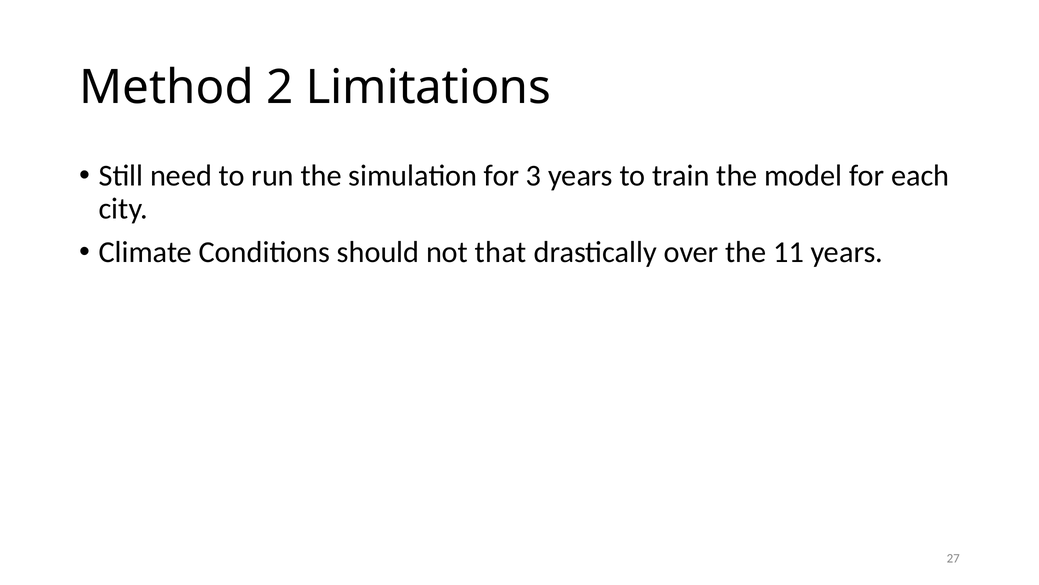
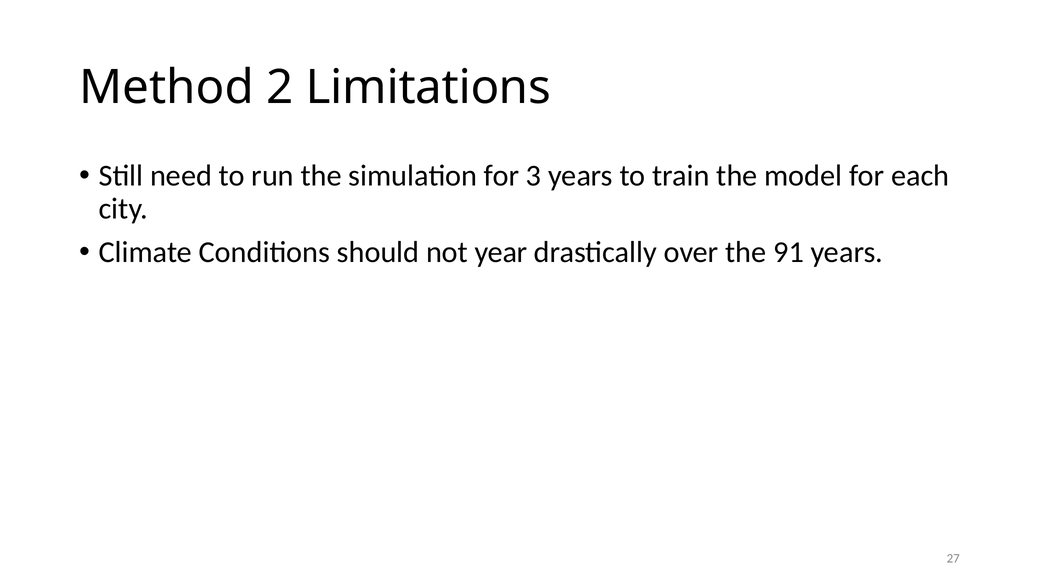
that: that -> year (501, 252)
11: 11 -> 91 (789, 252)
